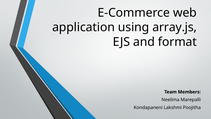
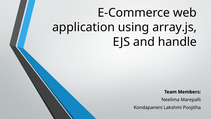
format: format -> handle (177, 42)
